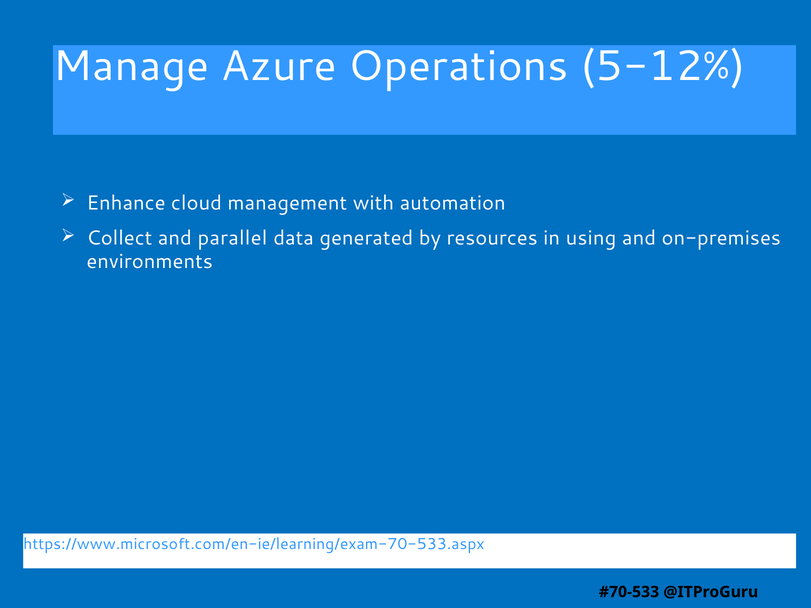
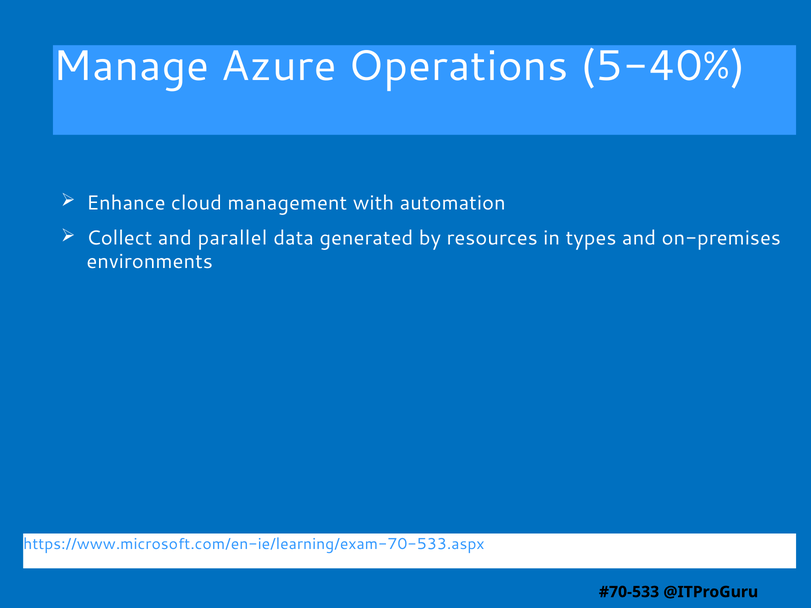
5-12%: 5-12% -> 5-40% (663, 66)
using: using -> types (591, 238)
